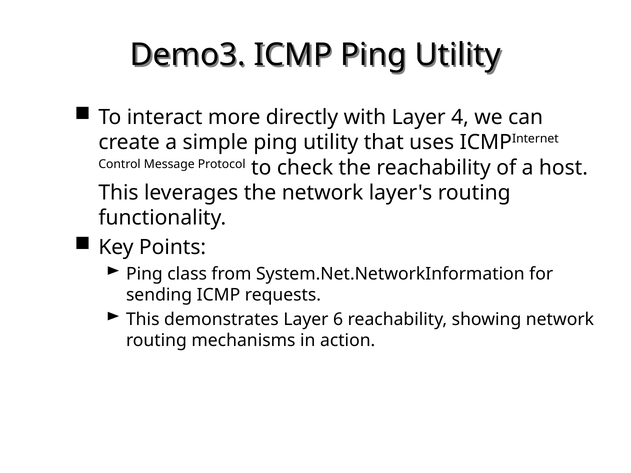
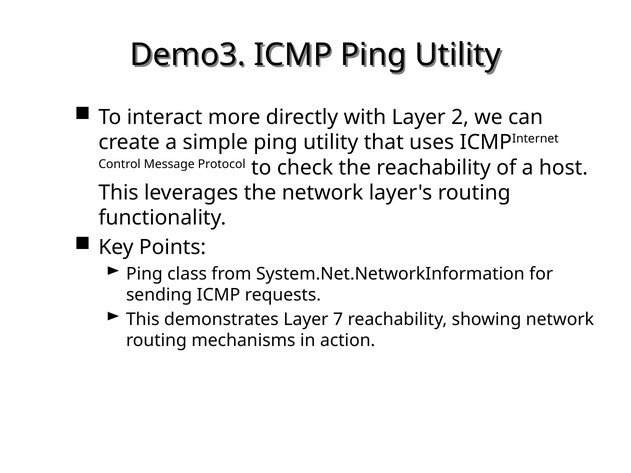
4: 4 -> 2 (460, 117)
6: 6 -> 7 (338, 320)
